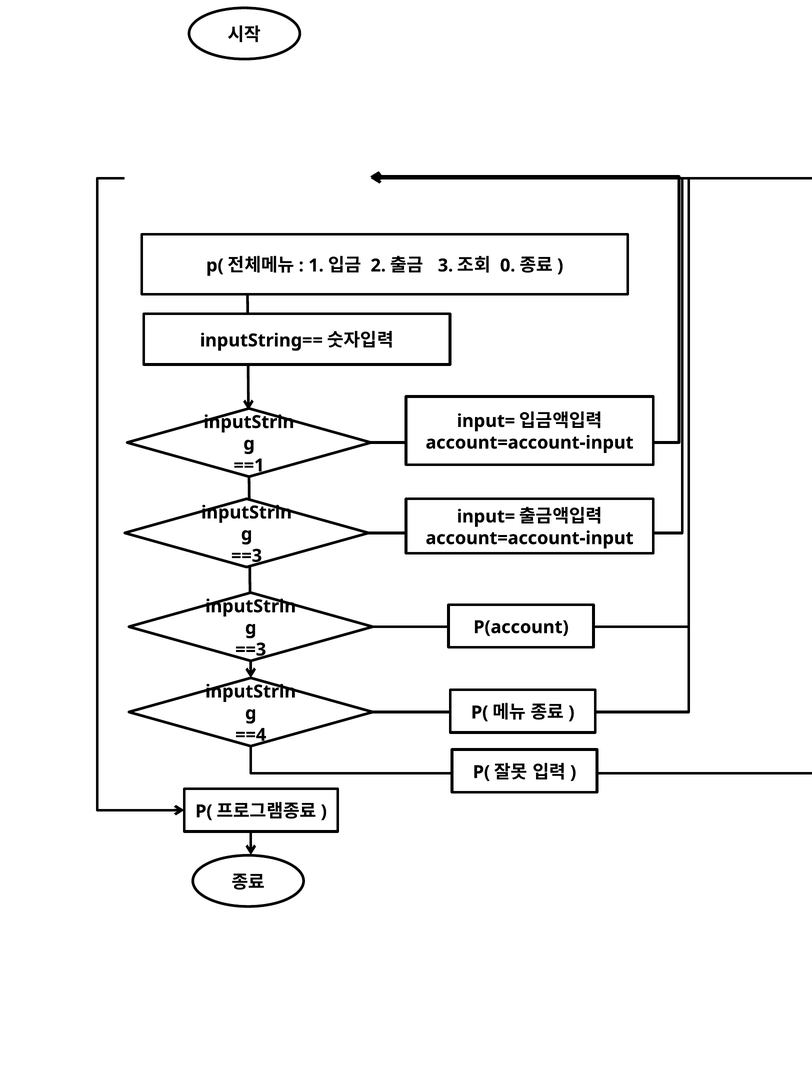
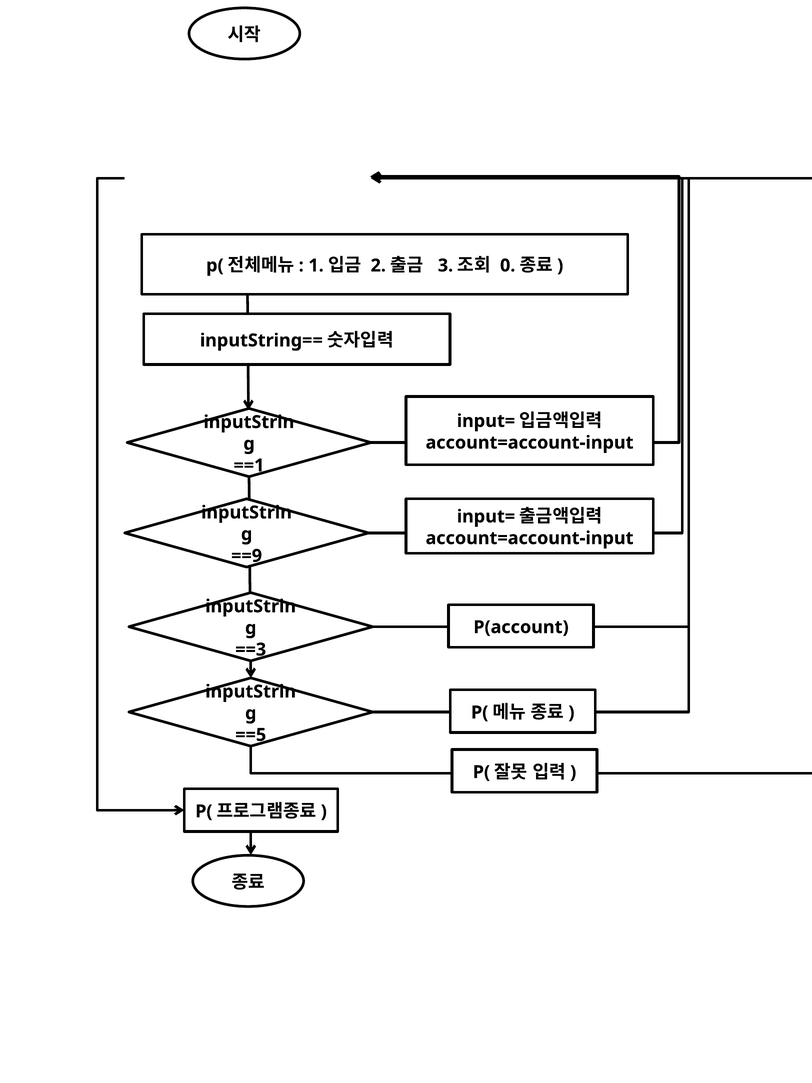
==3: ==3 -> ==9 (247, 556)
==4: ==4 -> ==5 (251, 735)
